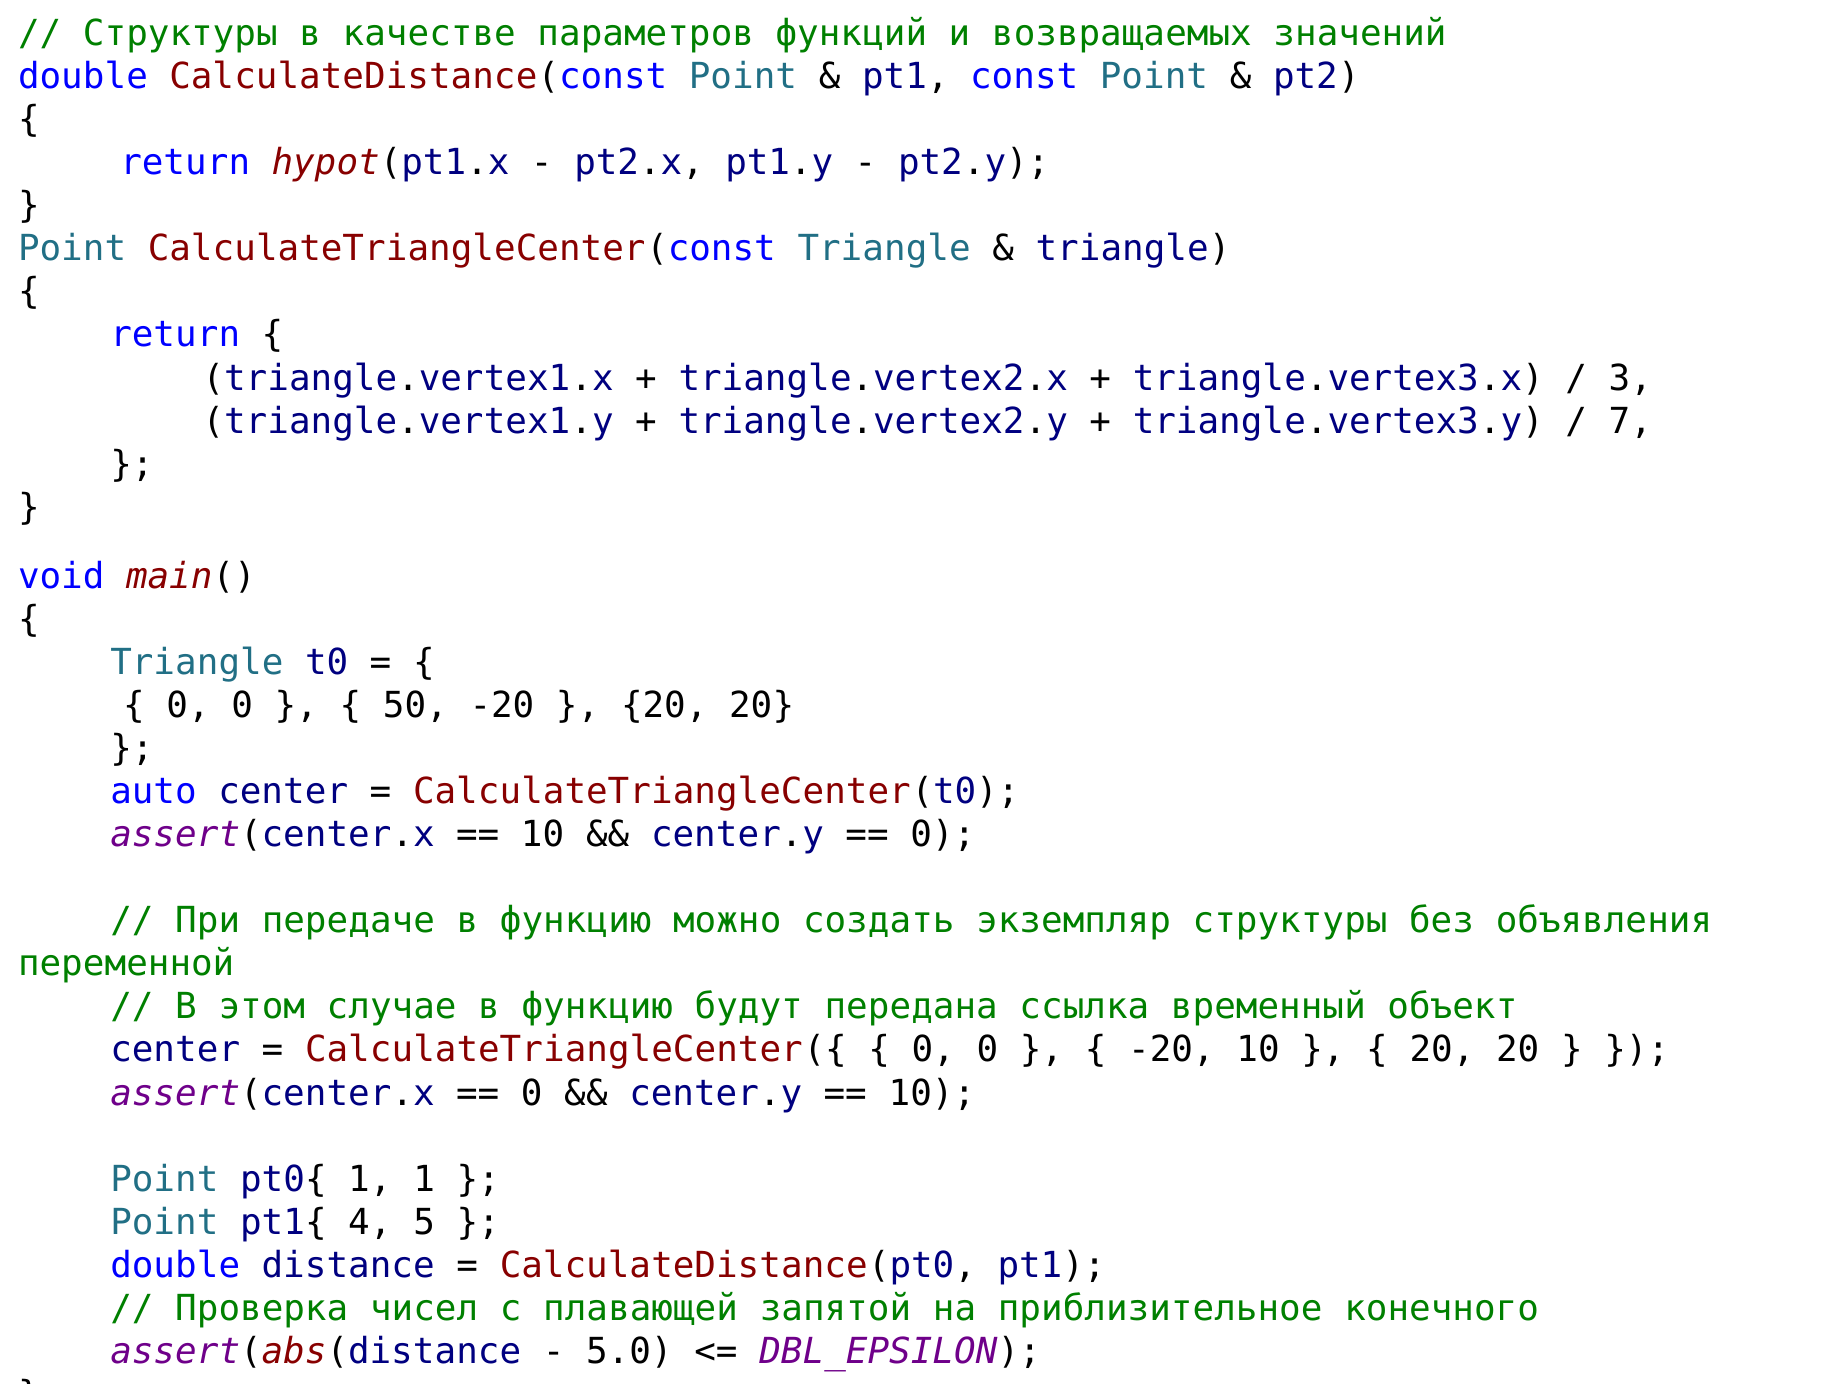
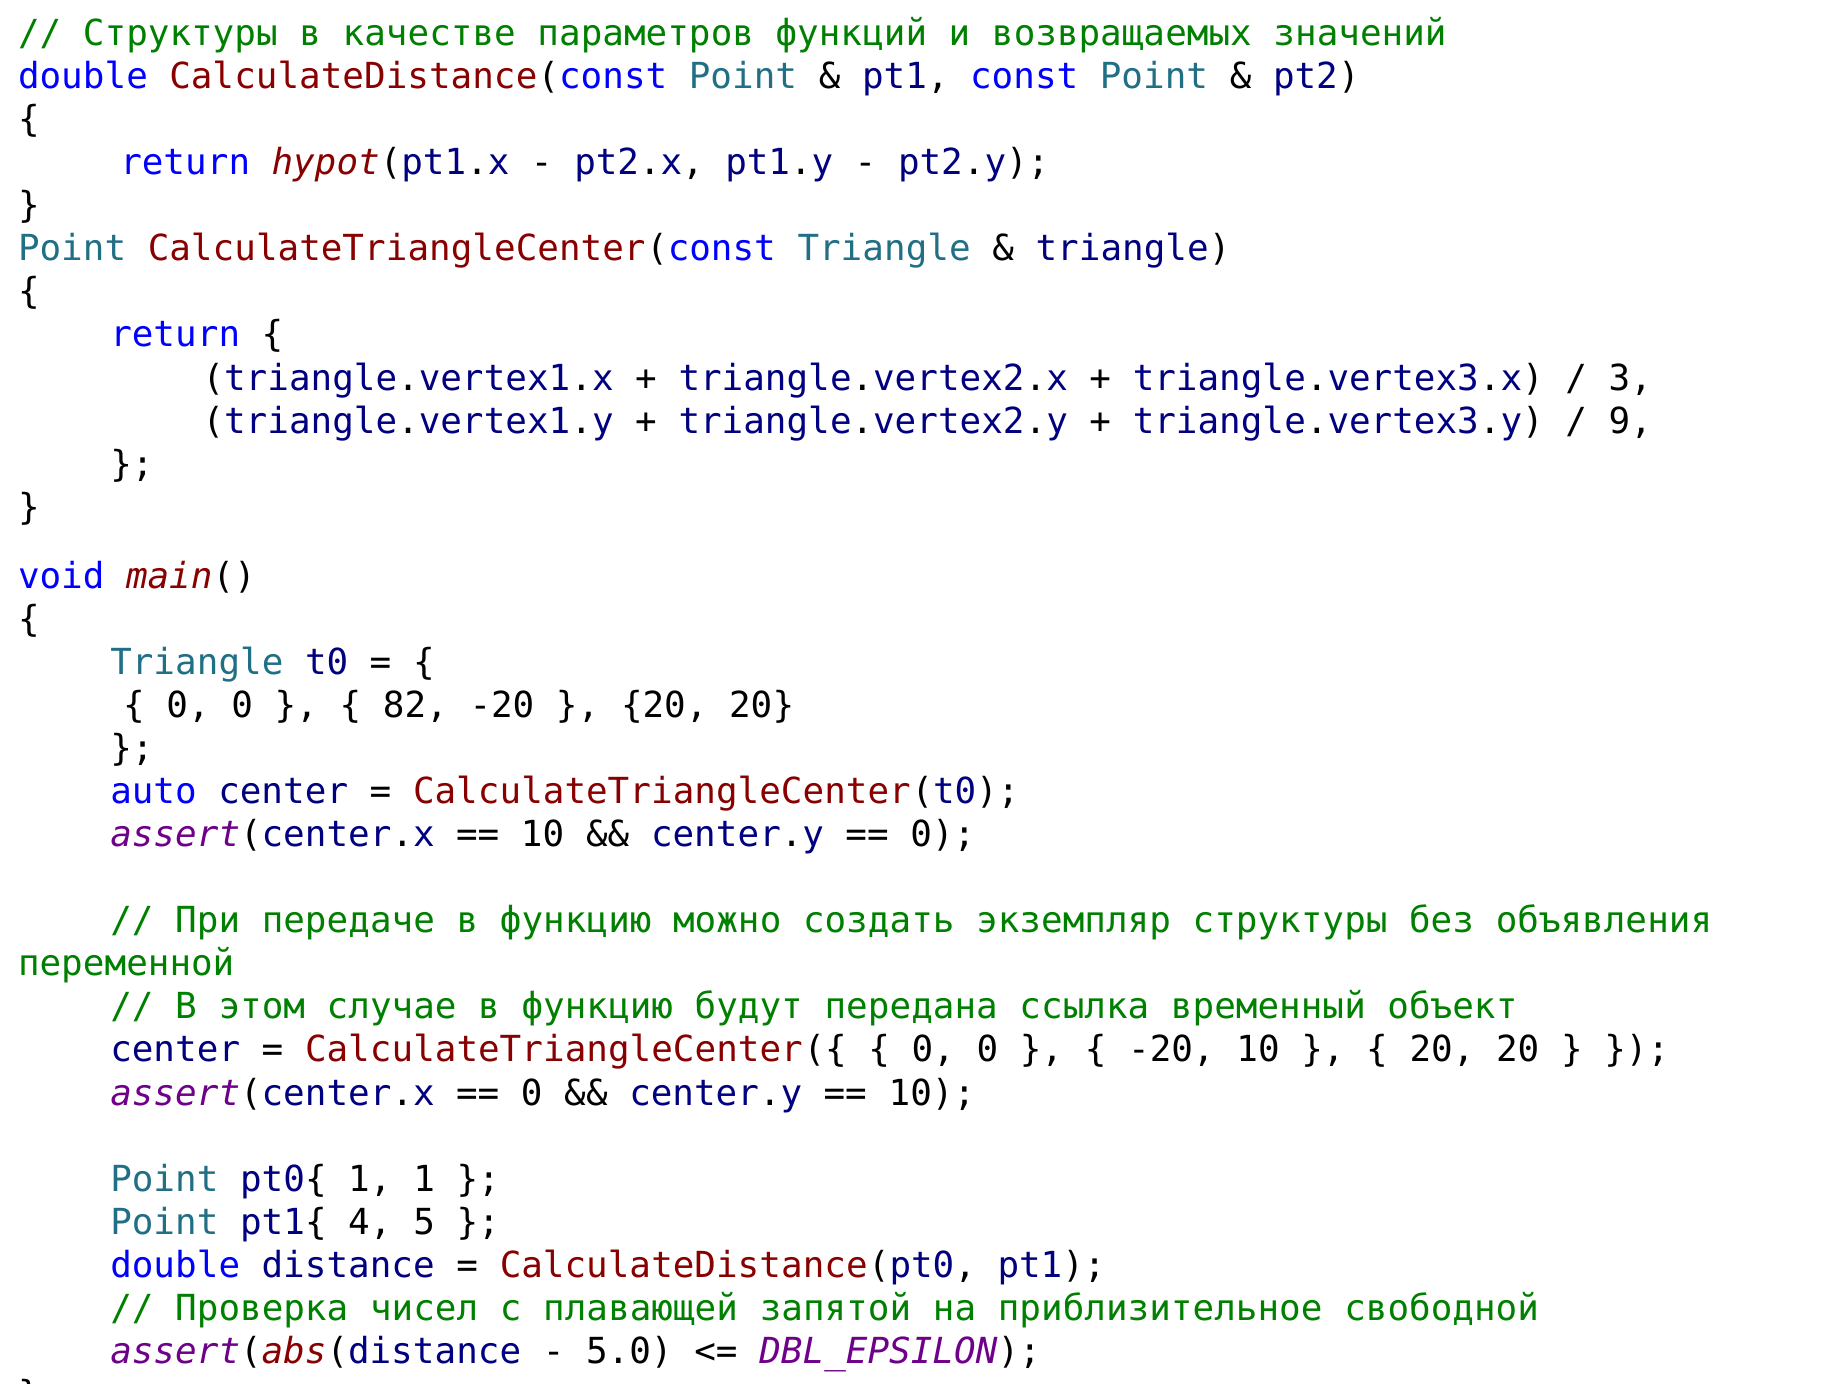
7: 7 -> 9 (1630, 421)
50: 50 -> 82 (415, 706)
конечного: конечного -> свободной (1442, 1309)
